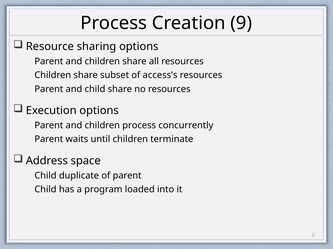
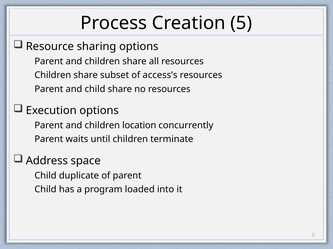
9: 9 -> 5 (241, 23)
children process: process -> location (139, 126)
